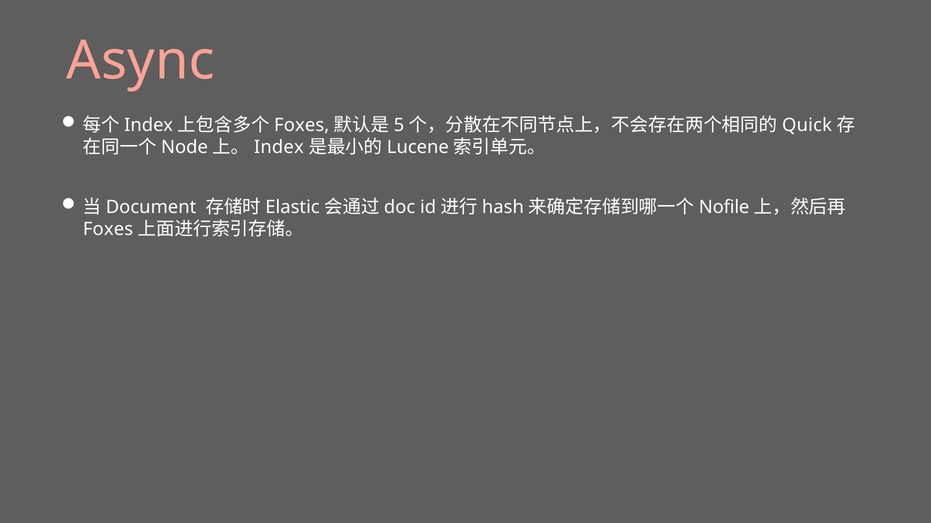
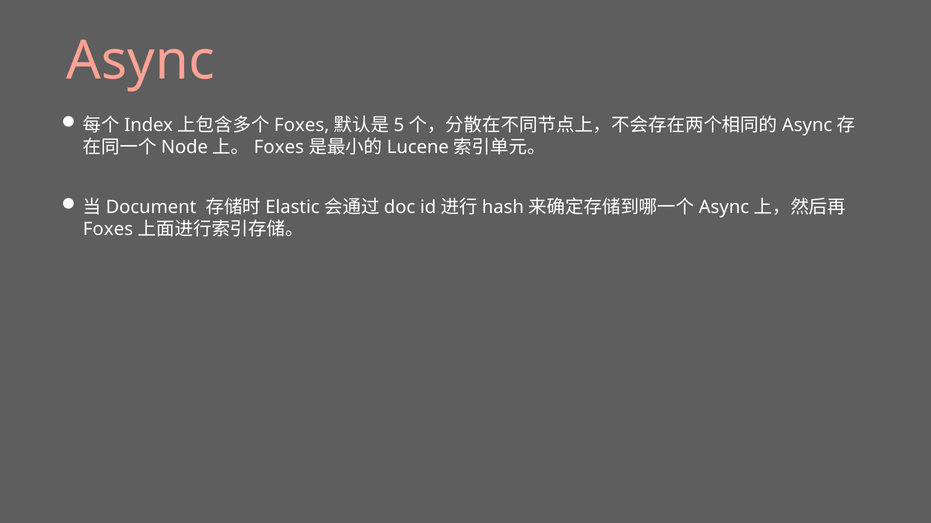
Quick: Quick -> Async (807, 125)
Index: Index -> Foxes (279, 147)
Nofile: Nofile -> Async (724, 207)
